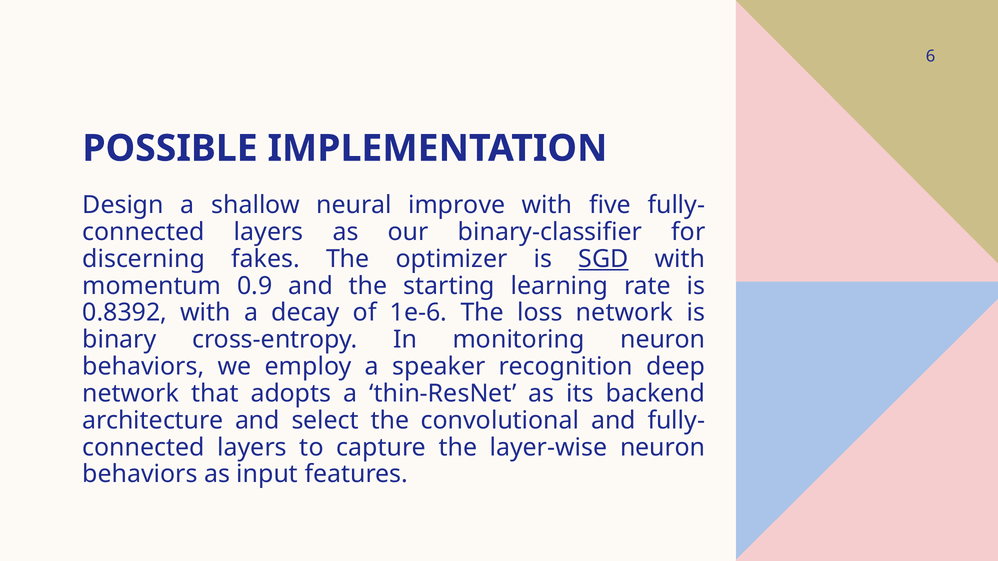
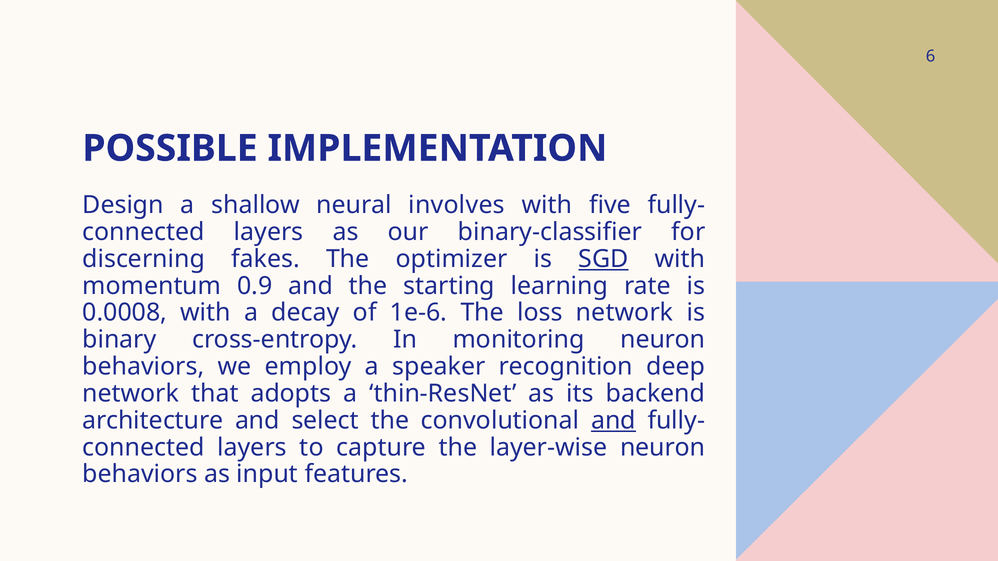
improve: improve -> involves (457, 205)
0.8392: 0.8392 -> 0.0008 (125, 313)
and underline: none -> present (613, 421)
